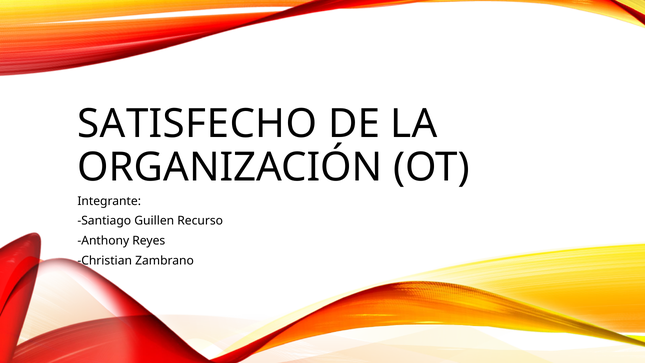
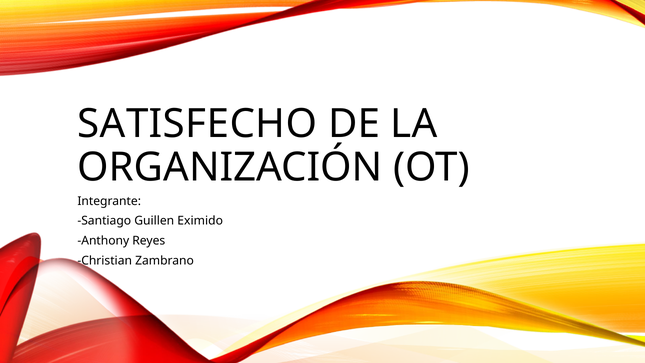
Recurso: Recurso -> Eximido (200, 221)
